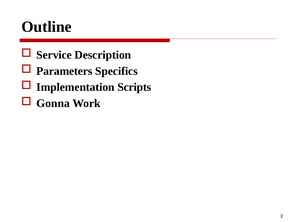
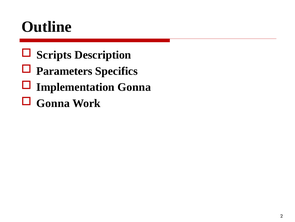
Service: Service -> Scripts (54, 55)
Implementation Scripts: Scripts -> Gonna (134, 87)
